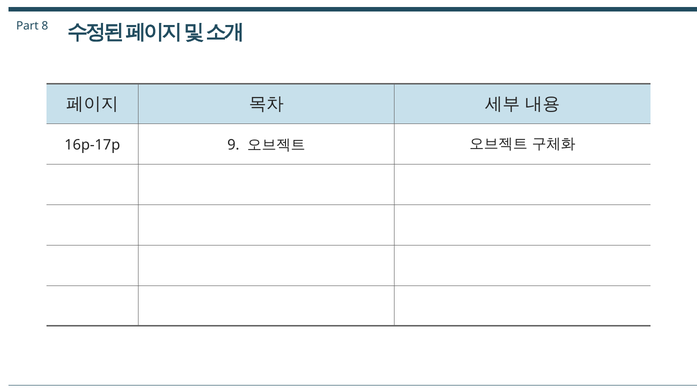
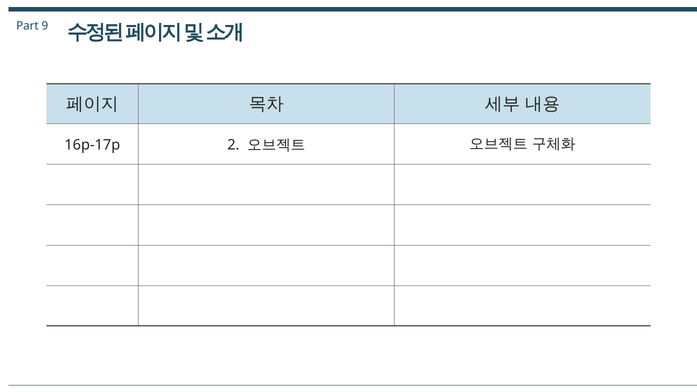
8: 8 -> 9 (45, 26)
9: 9 -> 2 (233, 145)
